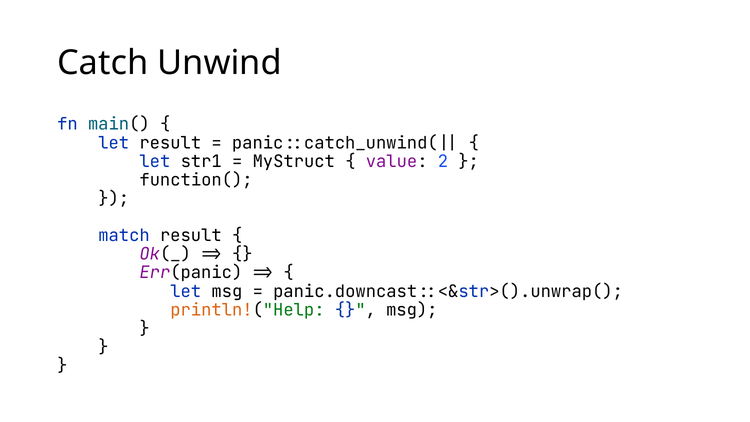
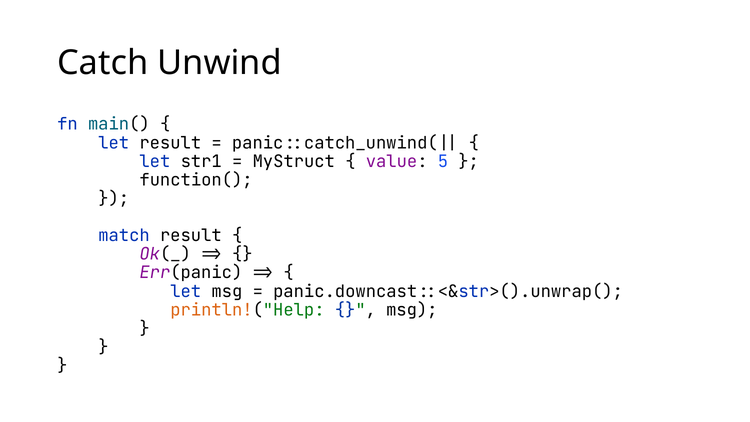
2: 2 -> 5 (443, 161)
